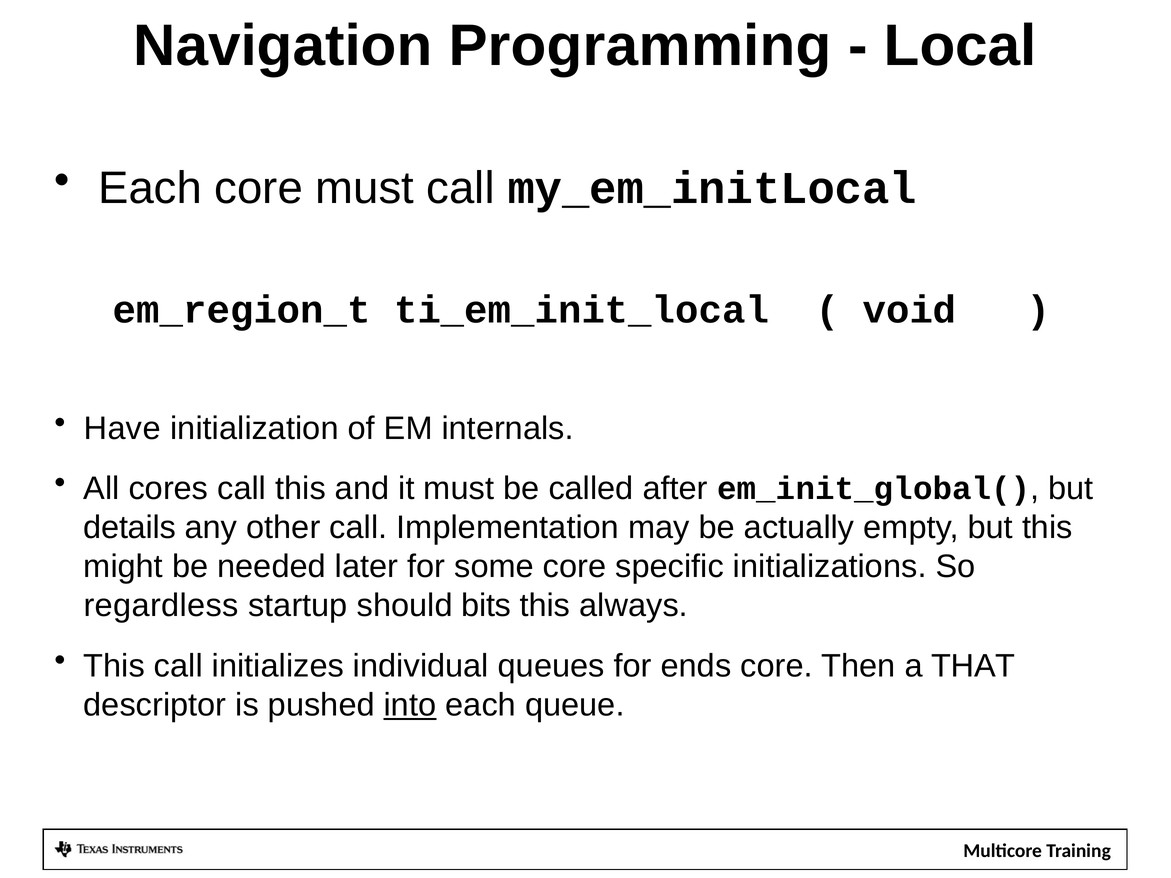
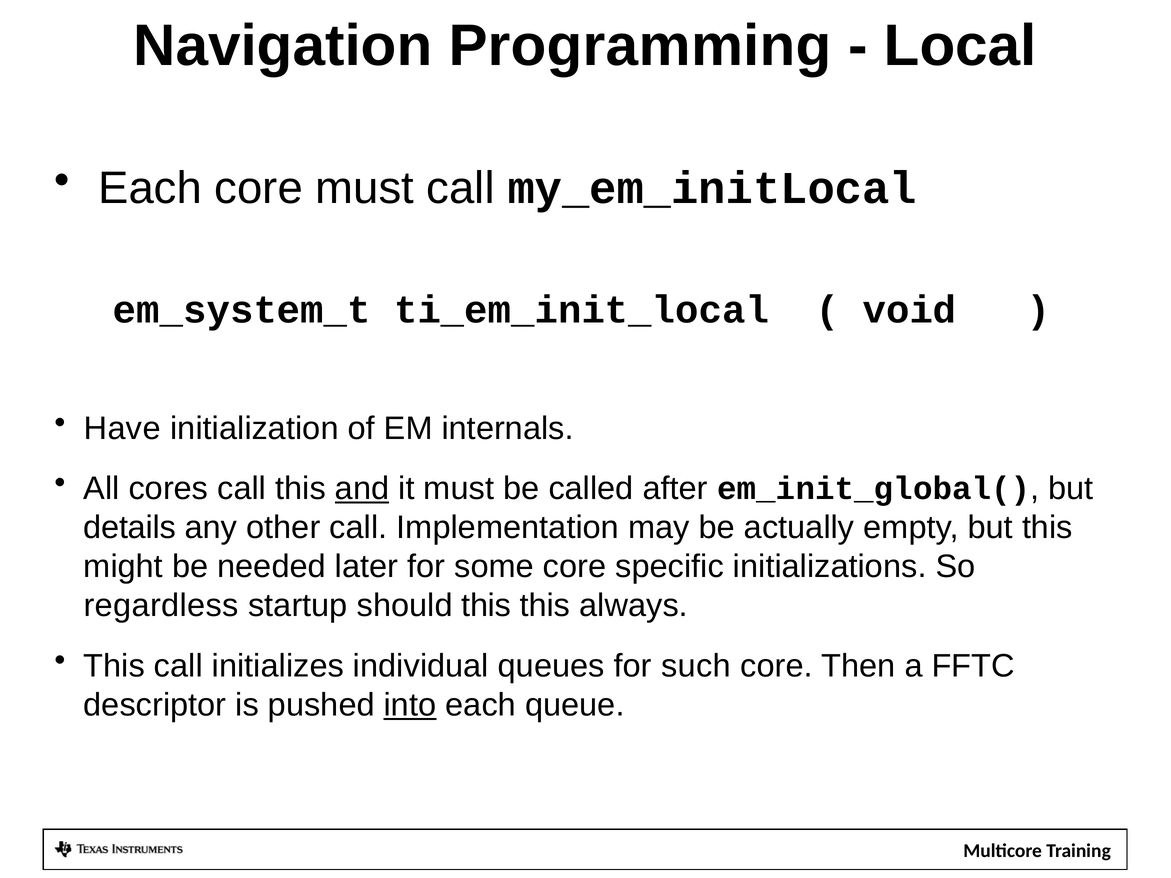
em_region_t: em_region_t -> em_system_t (242, 310)
and underline: none -> present (362, 489)
should bits: bits -> this (486, 606)
ends: ends -> such (696, 666)
THAT: THAT -> FFTC (973, 666)
